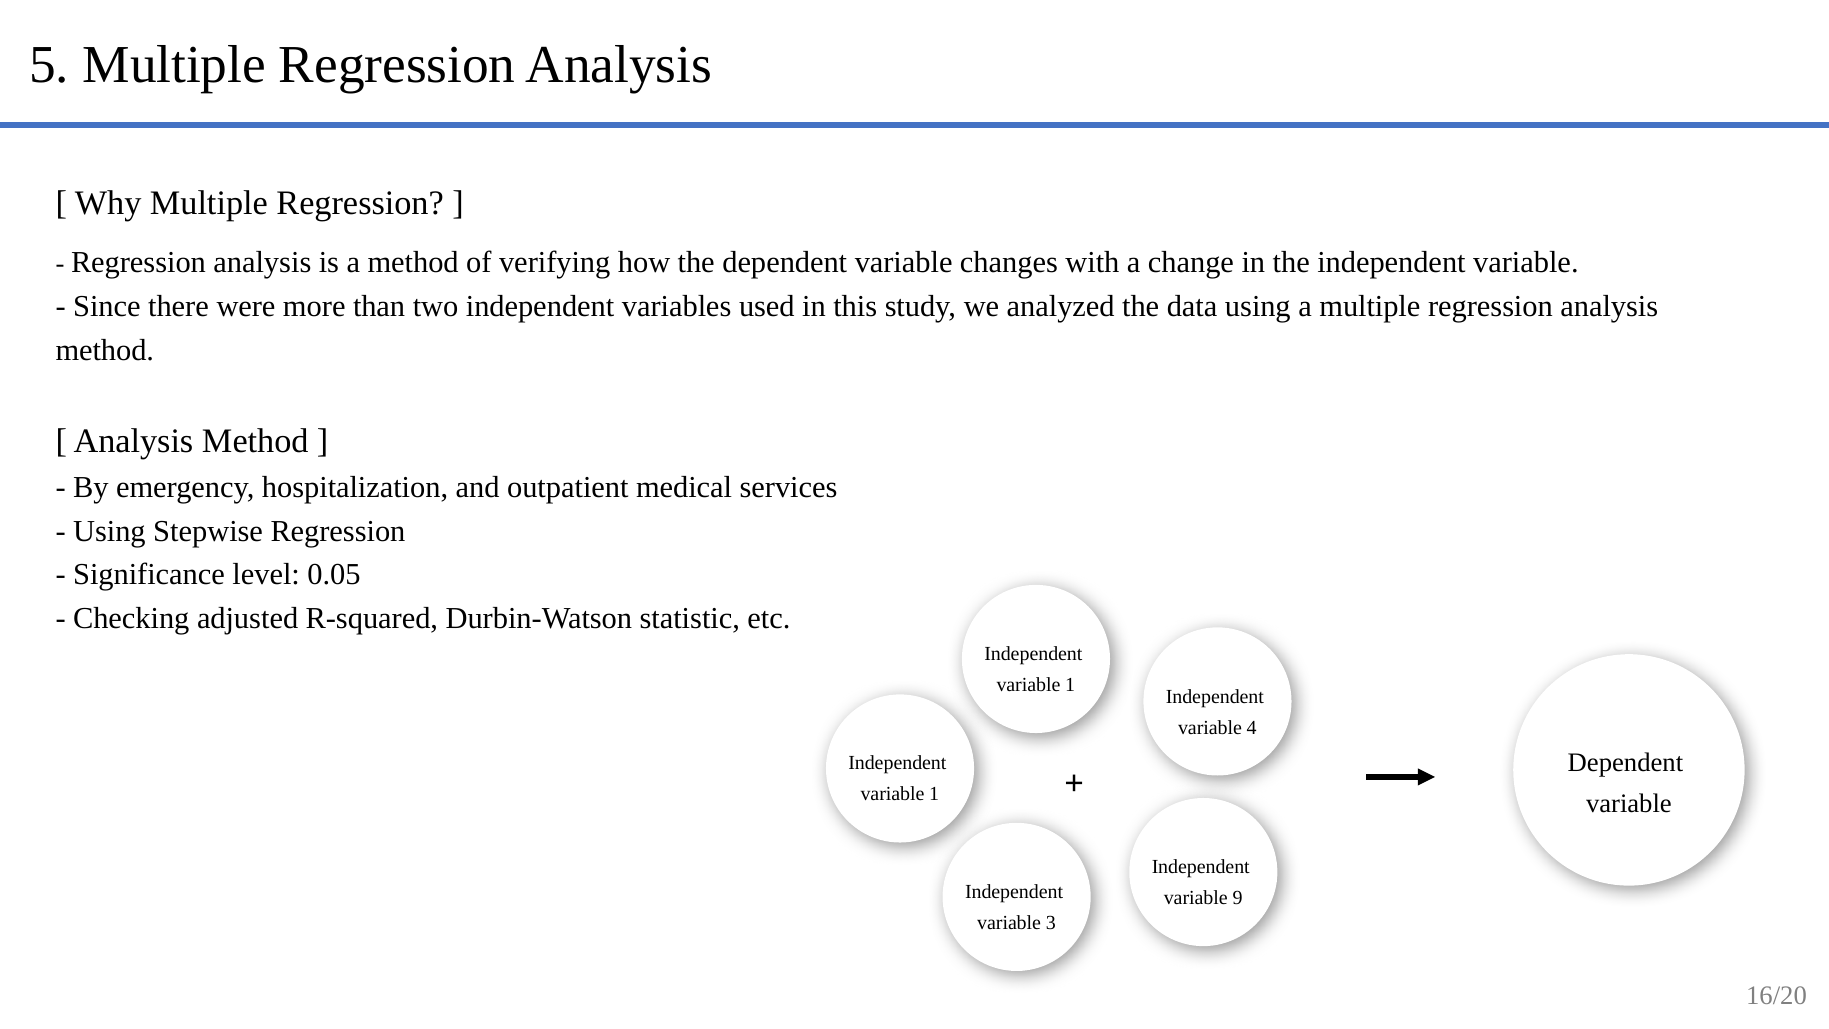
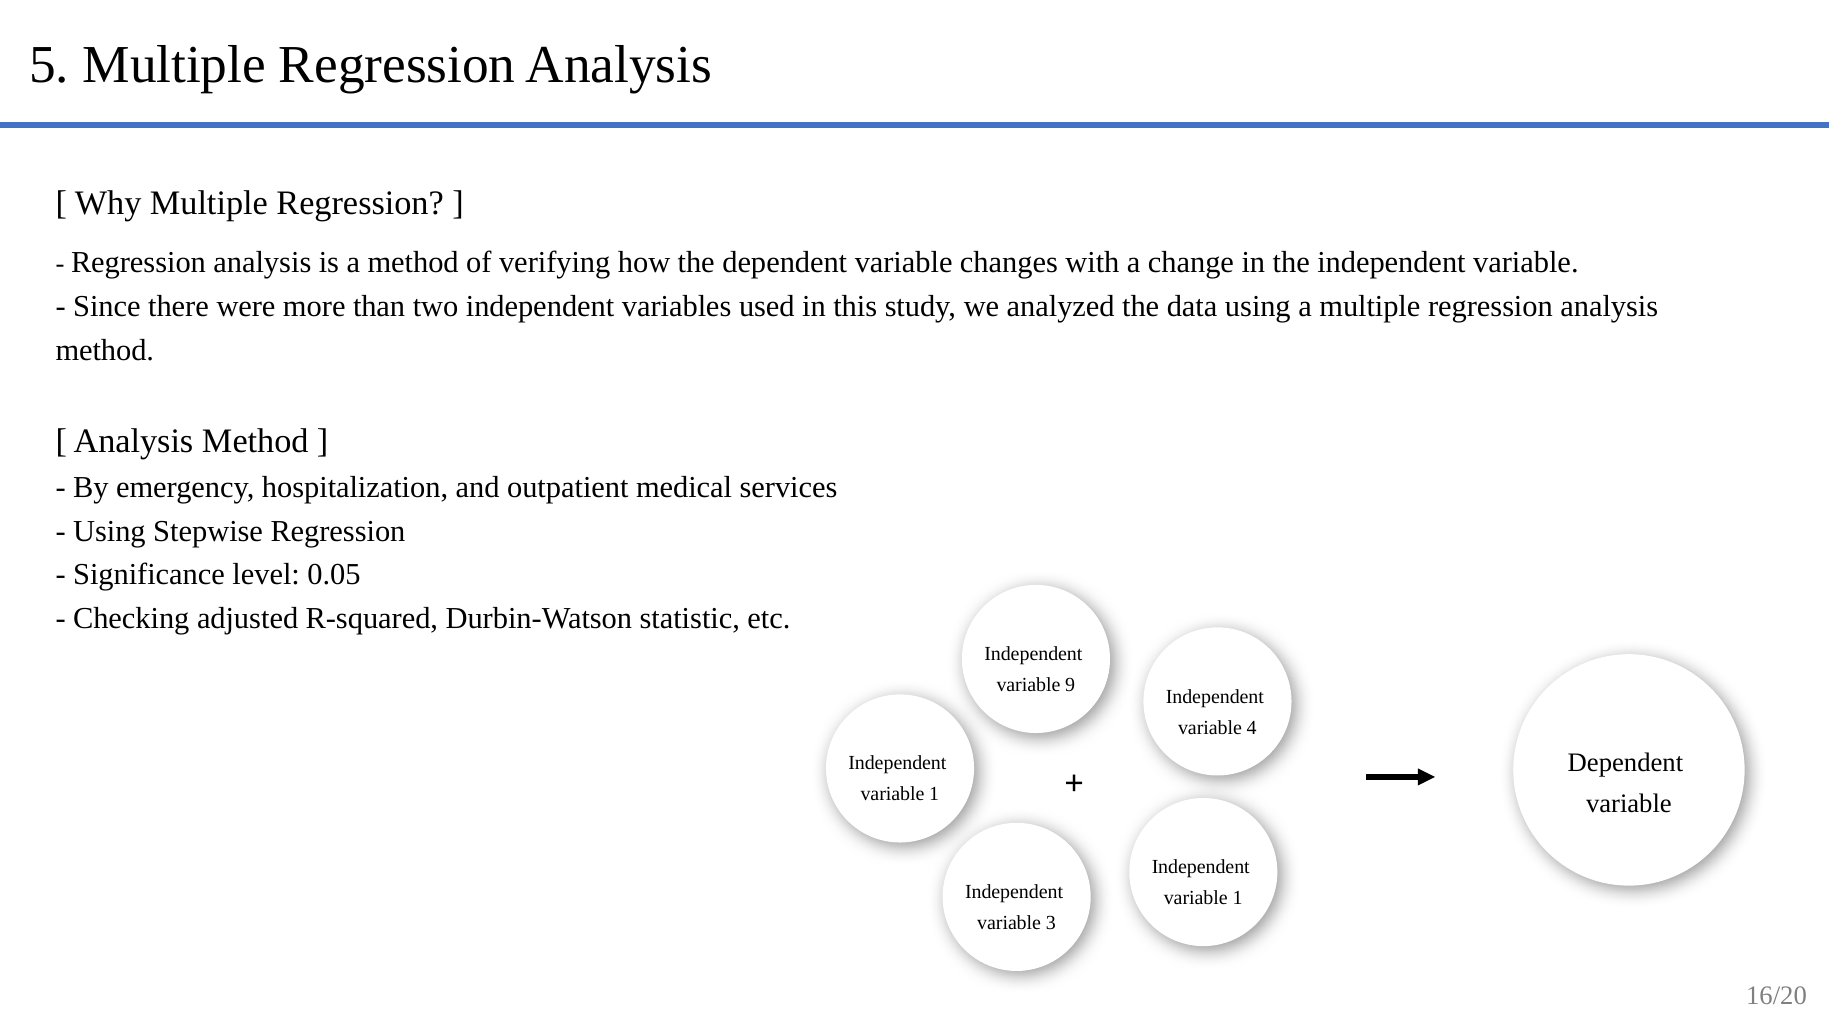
1: 1 -> 9 (1070, 685)
9: 9 -> 1 (1238, 898)
